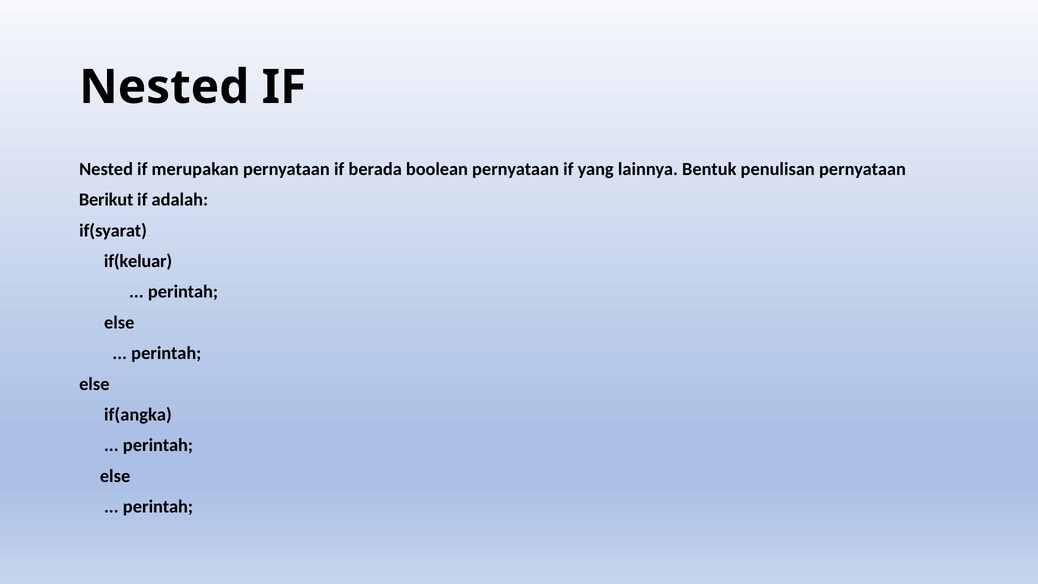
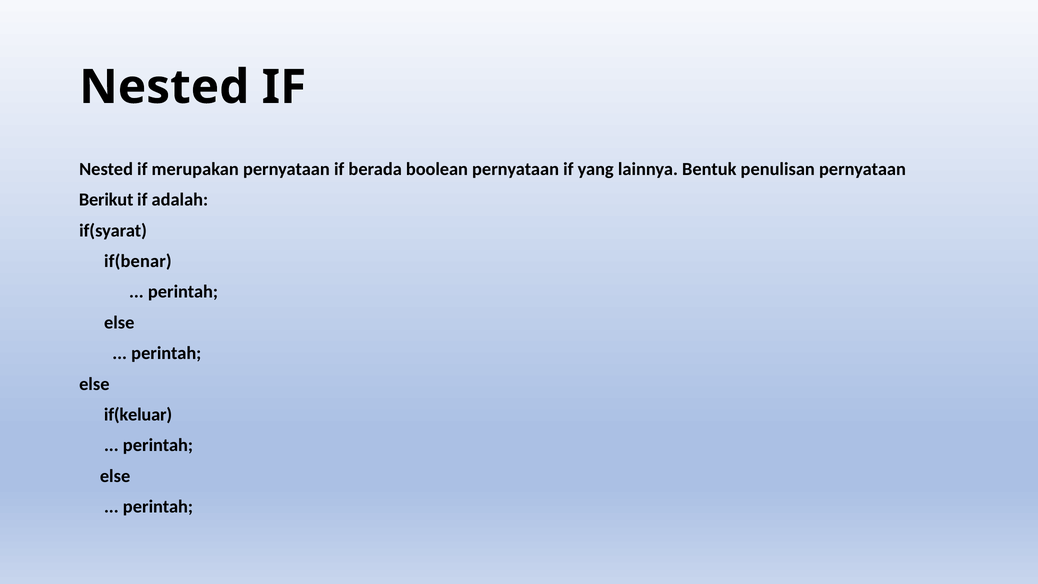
if(keluar: if(keluar -> if(benar (138, 261)
if(angka: if(angka -> if(keluar (138, 415)
